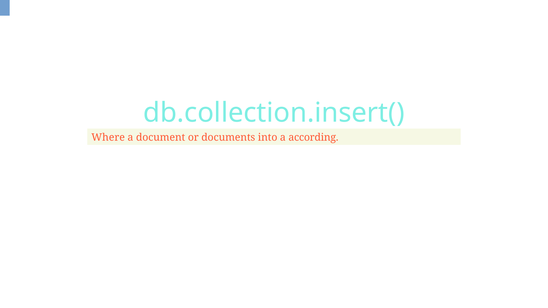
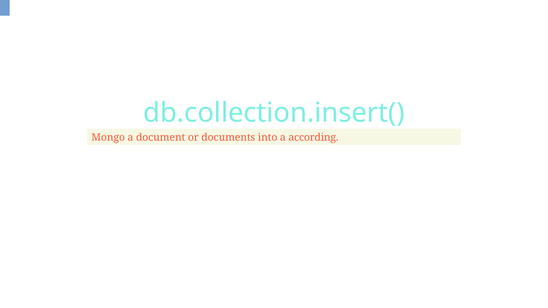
Where: Where -> Mongo (108, 138)
